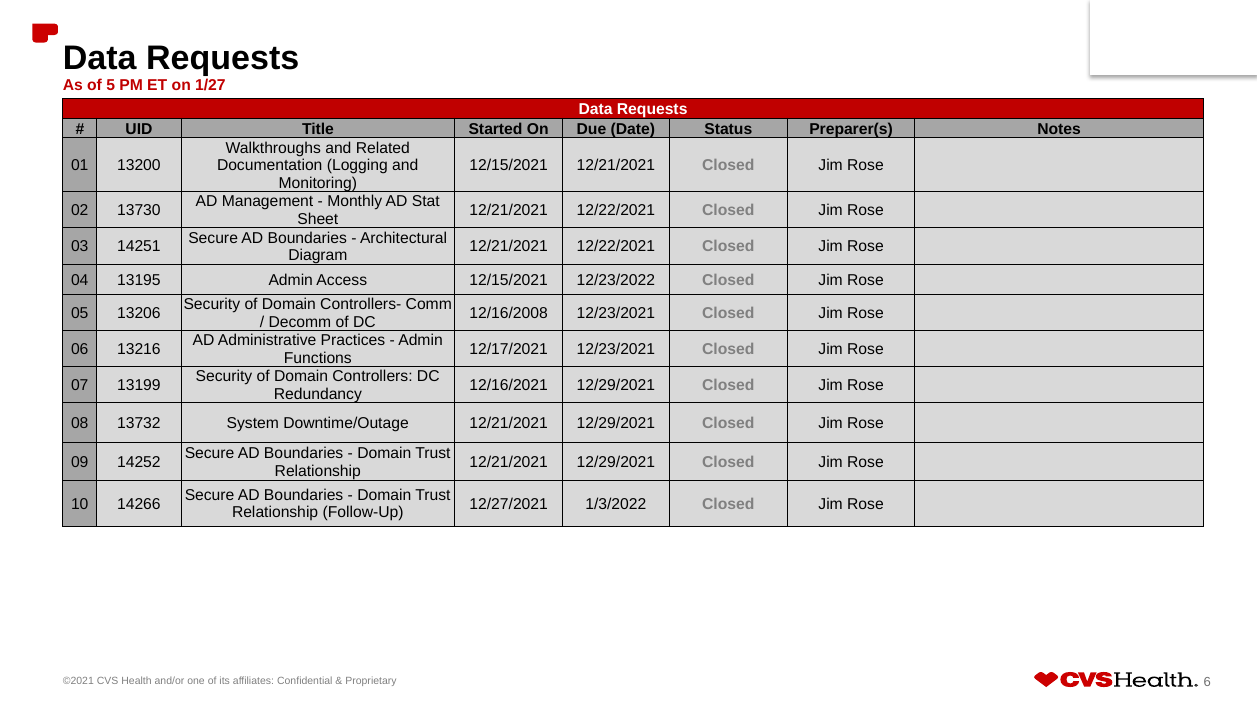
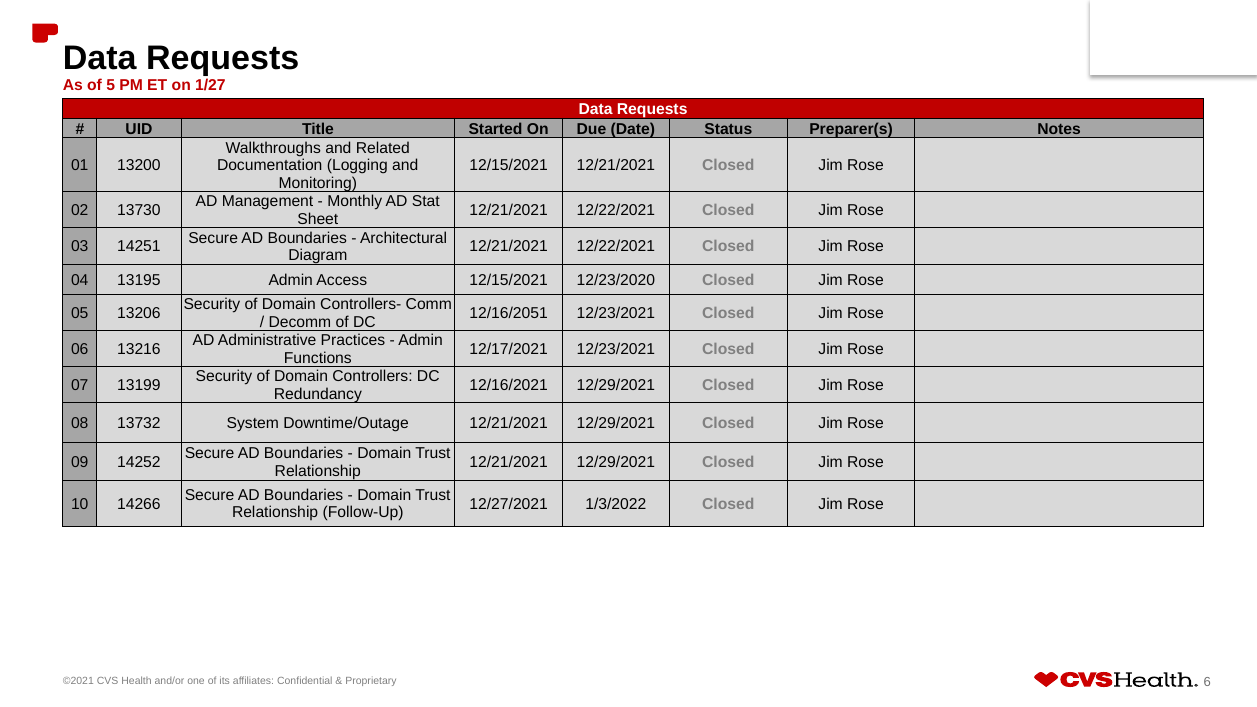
12/23/2022: 12/23/2022 -> 12/23/2020 (616, 280)
12/16/2008: 12/16/2008 -> 12/16/2051 (509, 313)
